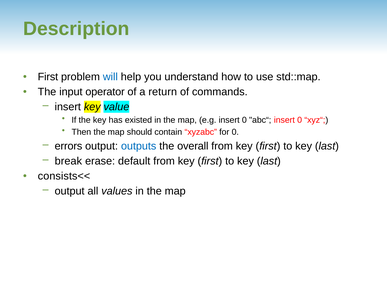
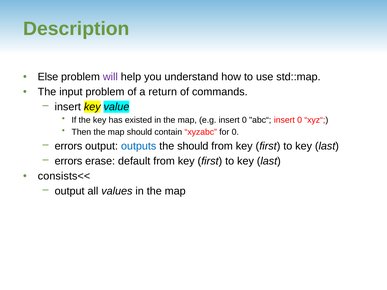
First: First -> Else (48, 77)
will colour: blue -> purple (110, 77)
input operator: operator -> problem (105, 92)
the overall: overall -> should (193, 146)
break: break -> errors (68, 161)
